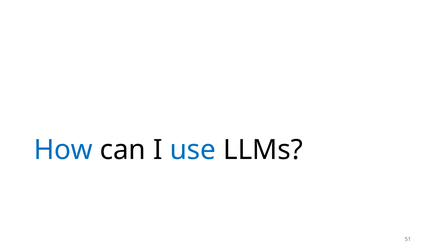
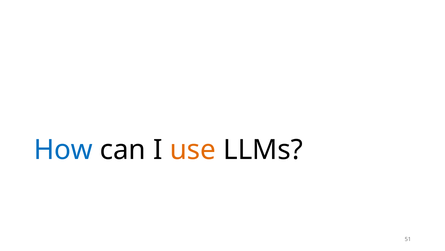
use colour: blue -> orange (193, 150)
